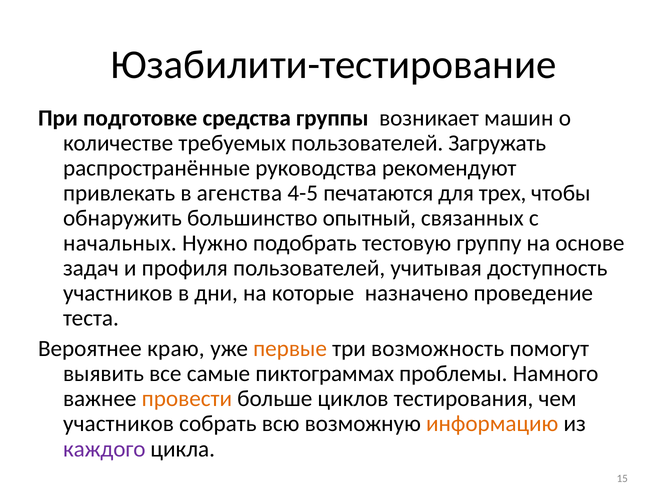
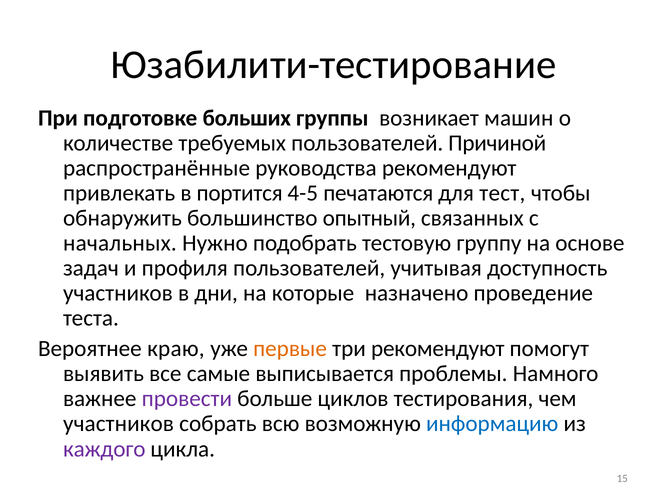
средства: средства -> больших (247, 118)
Загружать: Загружать -> Причиной (497, 143)
агенства: агенства -> портится (240, 193)
трех: трех -> тест (502, 193)
три возможность: возможность -> рекомендуют (438, 349)
пиктограммах: пиктограммах -> выписывается (325, 374)
провести colour: orange -> purple (187, 399)
информацию colour: orange -> blue (492, 424)
